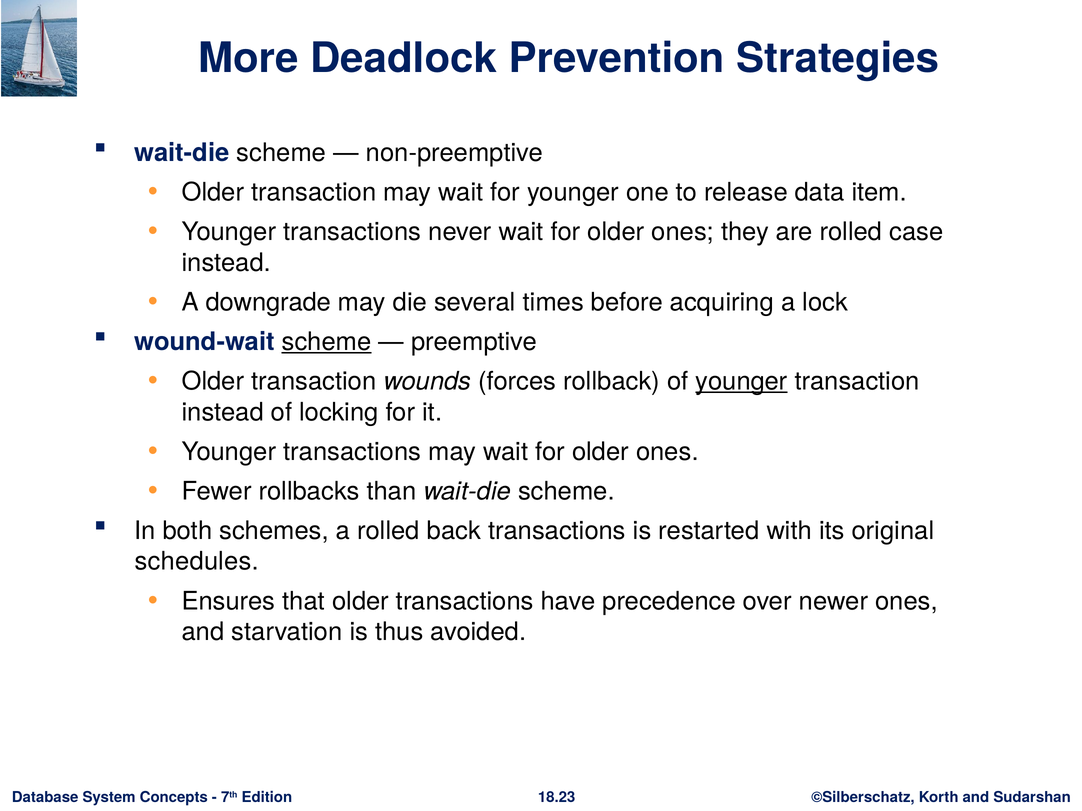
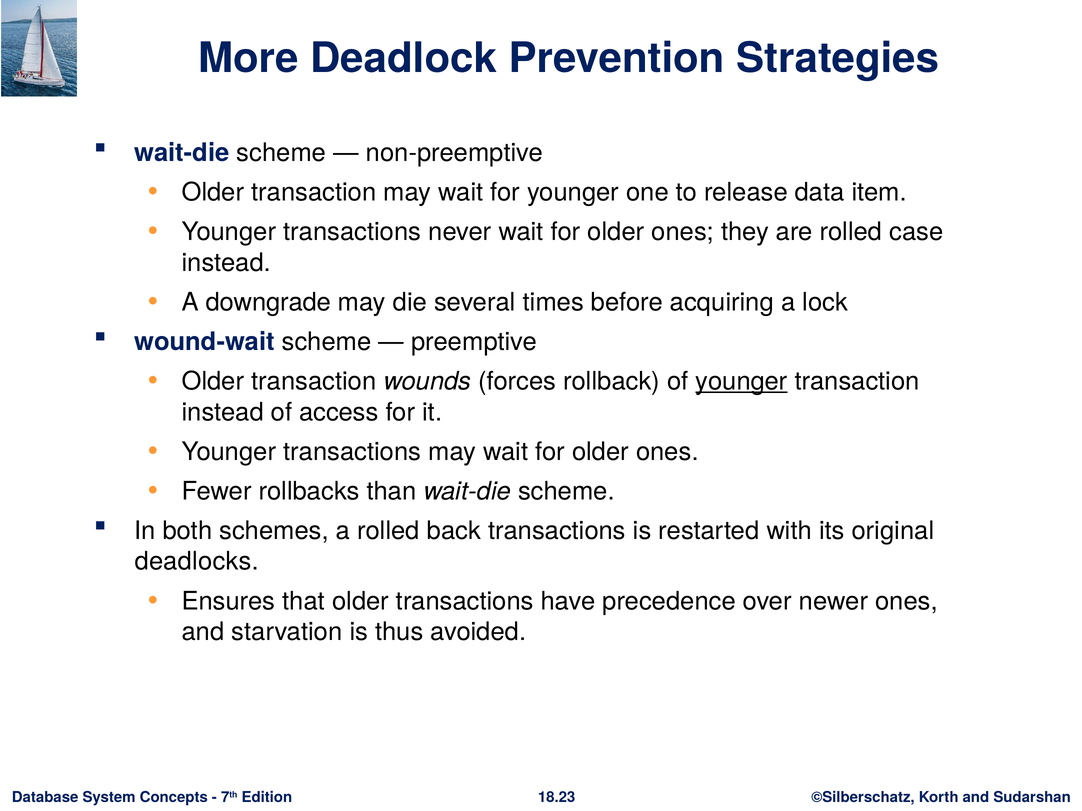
scheme underline: present -> none (327, 342)
locking: locking -> access (339, 412)
schedules: schedules -> deadlocks (197, 562)
